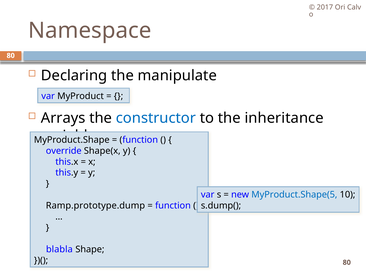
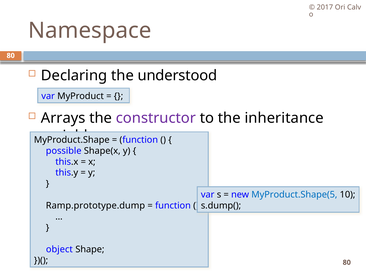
manipulate: manipulate -> understood (177, 76)
constructor colour: blue -> purple (156, 118)
override: override -> possible (64, 151)
blabla: blabla -> object (59, 250)
